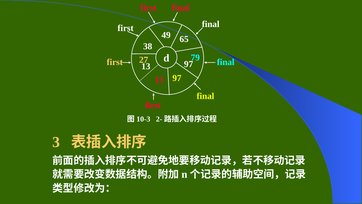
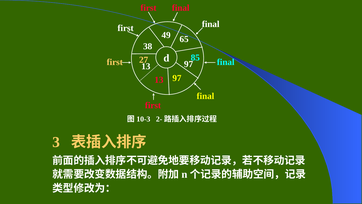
79: 79 -> 85 (195, 58)
